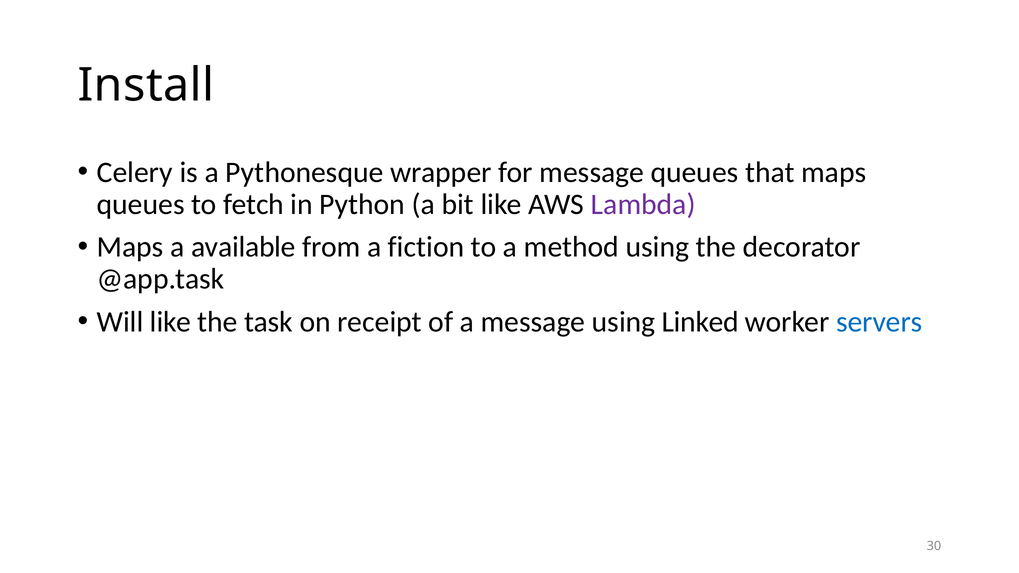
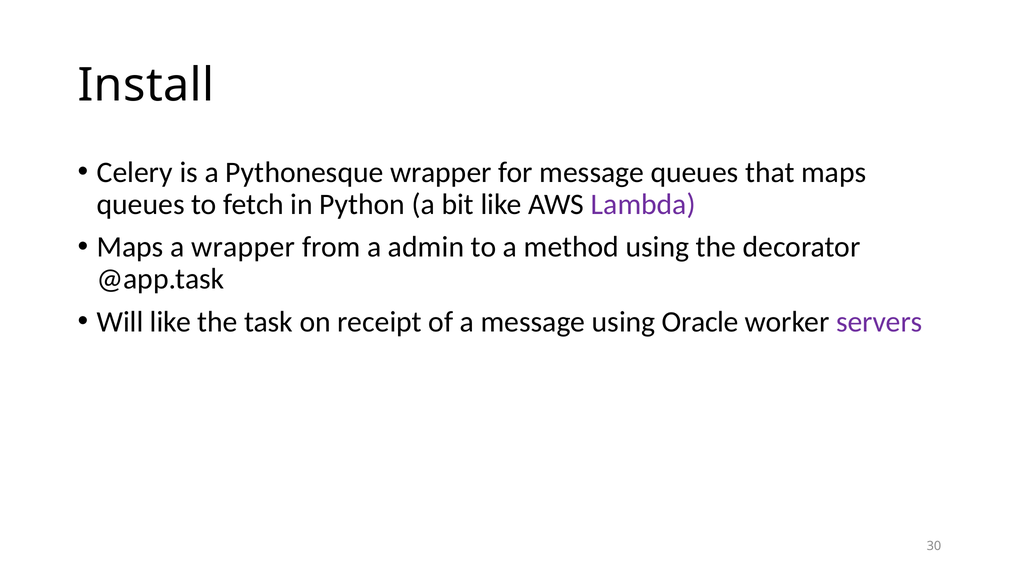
a available: available -> wrapper (243, 247)
fiction: fiction -> admin (426, 247)
Linked: Linked -> Oracle (700, 322)
servers colour: blue -> purple (879, 322)
